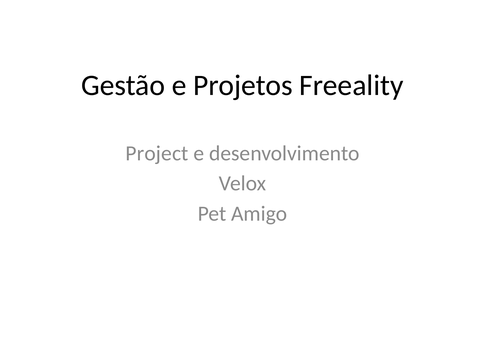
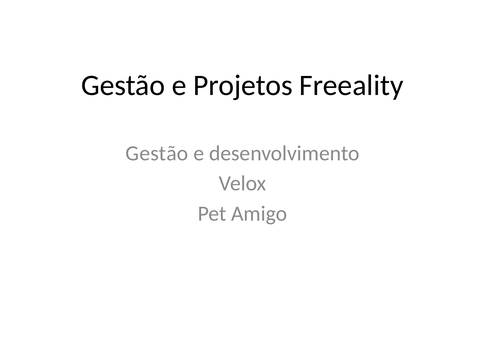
Project: Project -> Gestão (157, 153)
